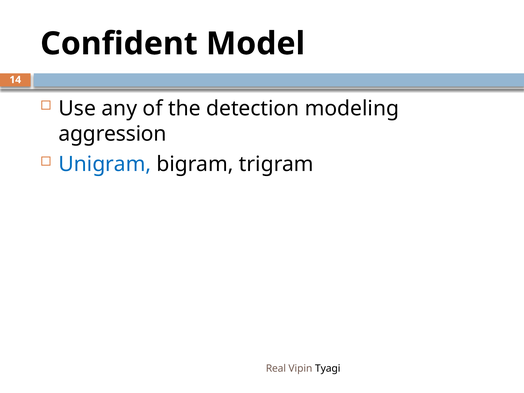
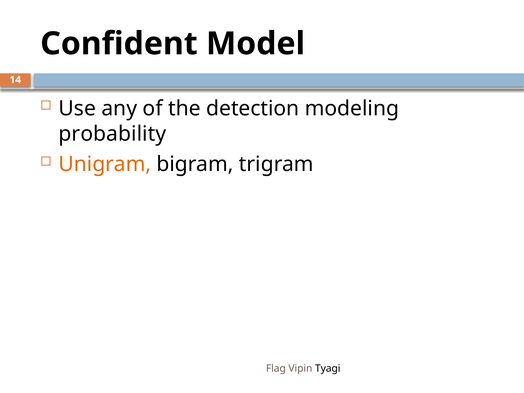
aggression: aggression -> probability (112, 134)
Unigram colour: blue -> orange (105, 164)
Real: Real -> Flag (276, 368)
